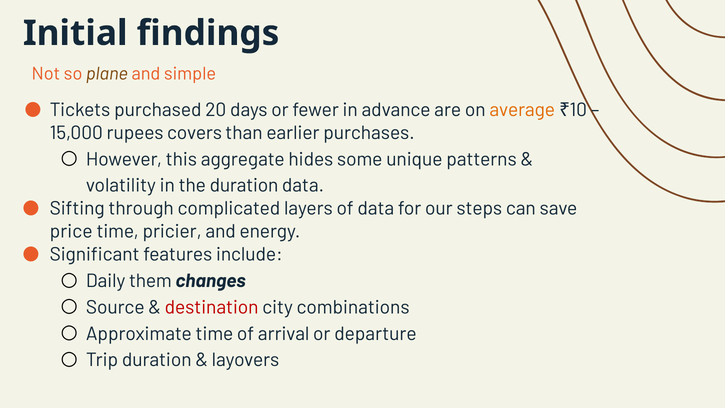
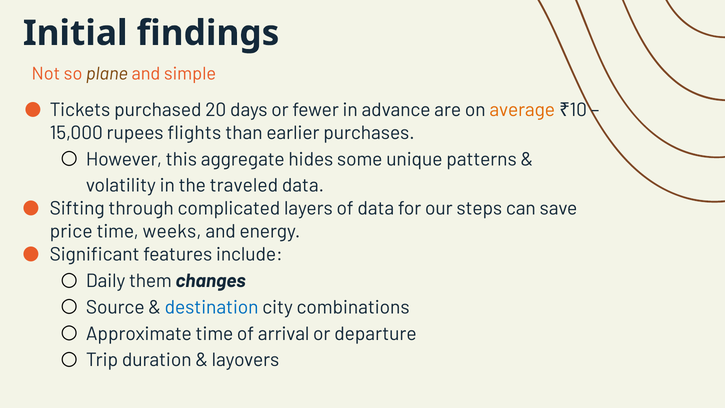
covers: covers -> flights (194, 133)
the duration: duration -> traveled (244, 186)
pricier: pricier -> weeks (172, 231)
destination colour: red -> blue (212, 307)
